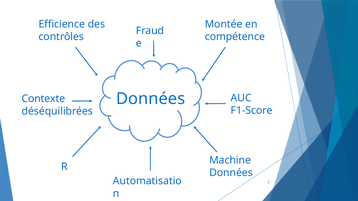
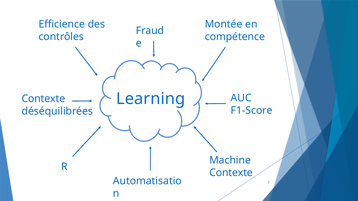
Données: Données -> Learning (151, 99)
Données: Données -> Contexte (231, 173)
